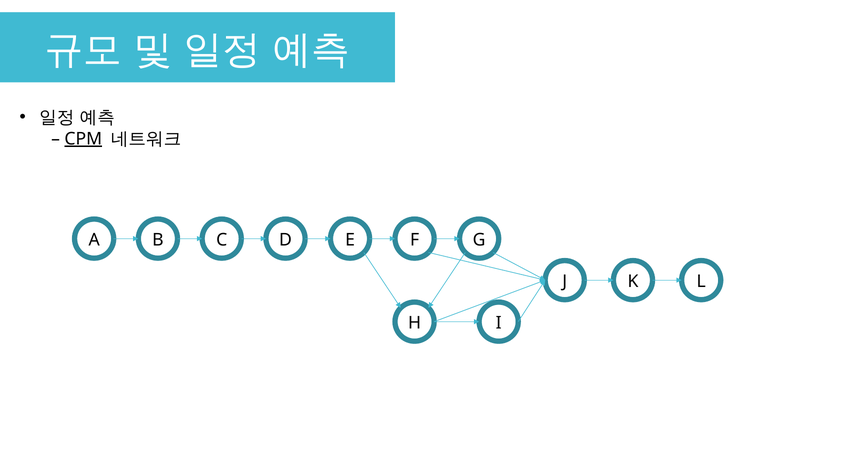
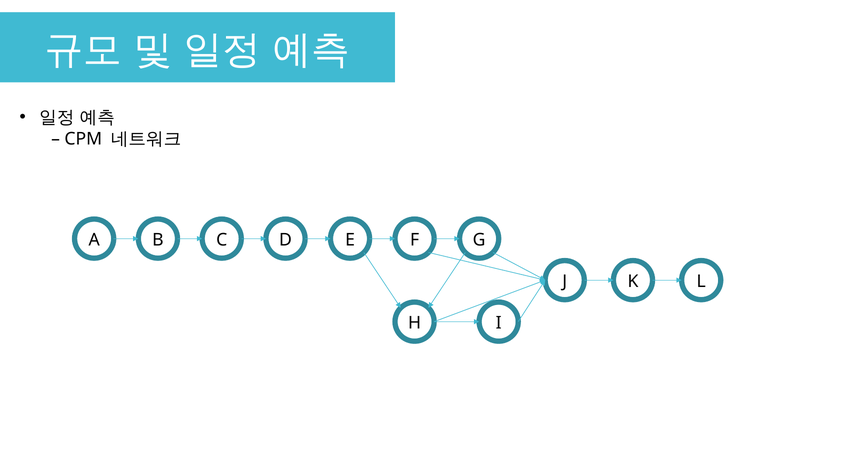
CPM underline: present -> none (83, 139)
